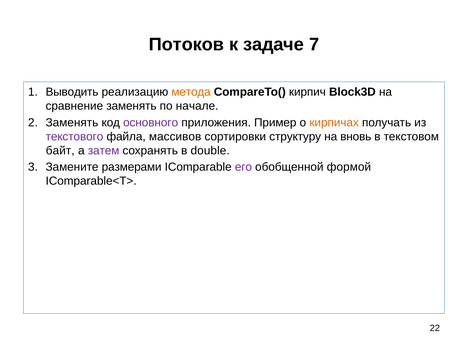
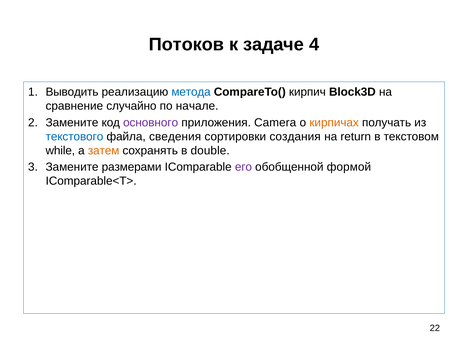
7: 7 -> 4 (314, 45)
метода colour: orange -> blue (191, 92)
сравнение заменять: заменять -> случайно (131, 106)
Заменять: Заменять -> Замените (72, 122)
Пример: Пример -> Camera (275, 122)
текстового colour: purple -> blue (74, 137)
массивов: массивов -> сведения (175, 137)
структуру: структуру -> создания (295, 137)
вновь: вновь -> return (356, 137)
байт: байт -> while (60, 151)
затем colour: purple -> orange (104, 151)
